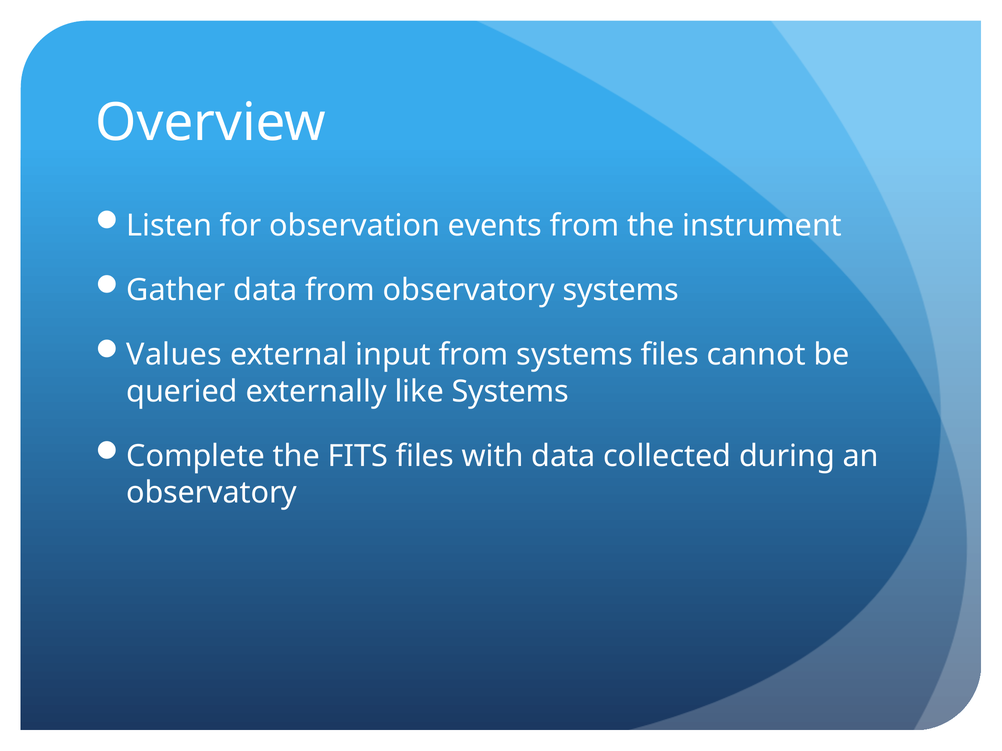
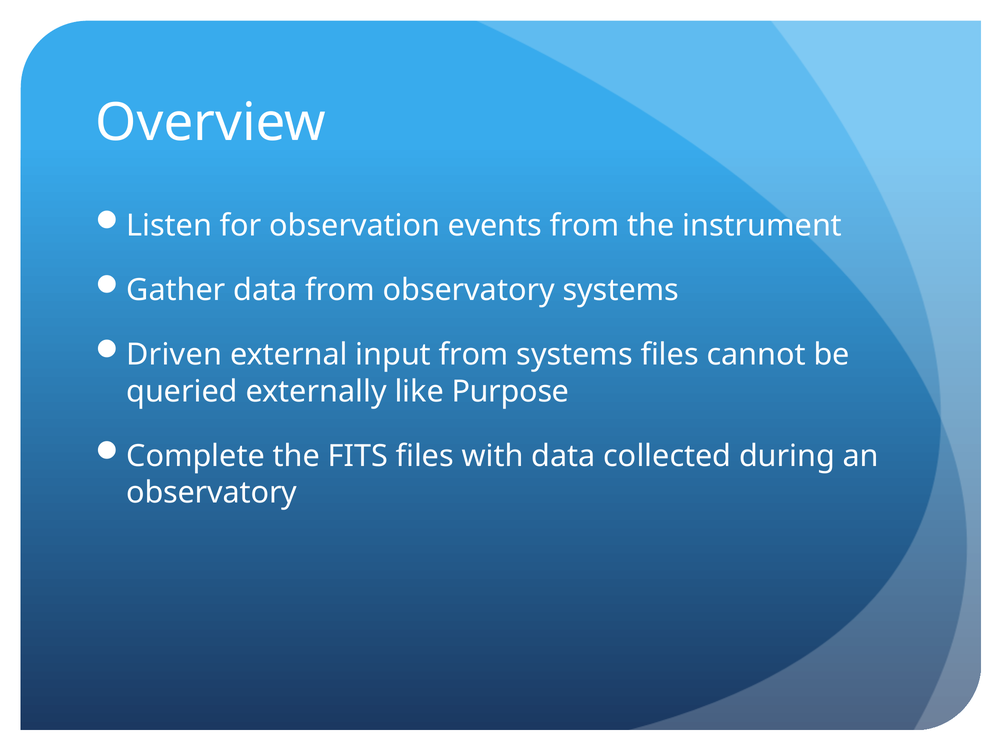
Values: Values -> Driven (174, 355)
like Systems: Systems -> Purpose (510, 392)
